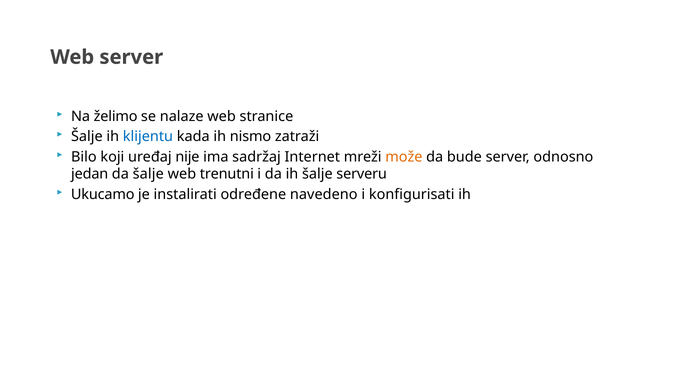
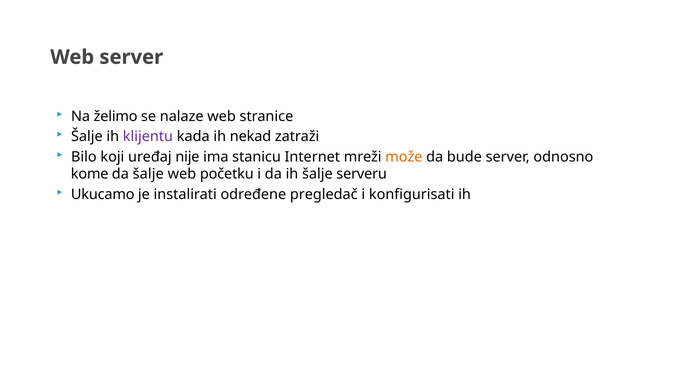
klijentu colour: blue -> purple (148, 137)
nismo: nismo -> nekad (251, 137)
sadržaj: sadržaj -> stanicu (257, 157)
jedan: jedan -> kome (90, 174)
trenutni: trenutni -> početku (227, 174)
navedeno: navedeno -> pregledač (324, 194)
